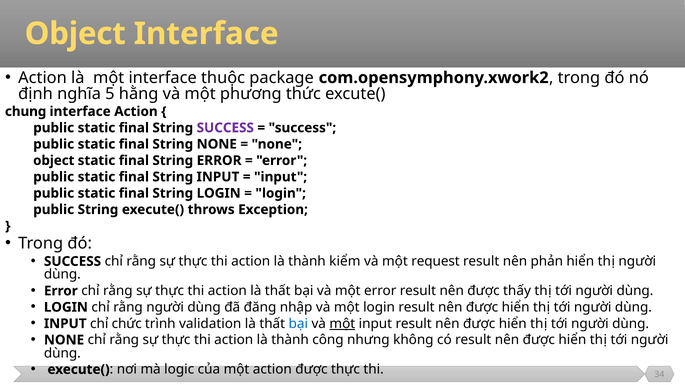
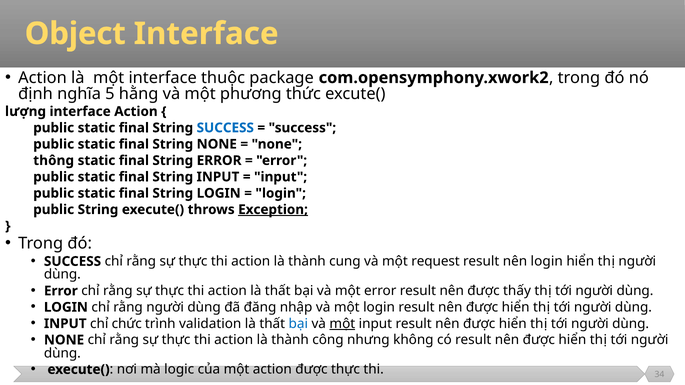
chung: chung -> lượng (26, 112)
SUCCESS colour: purple -> blue (225, 128)
object: object -> thông (54, 161)
Exception underline: none -> present (273, 210)
kiểm: kiểm -> cung (345, 262)
nên phản: phản -> login (547, 262)
